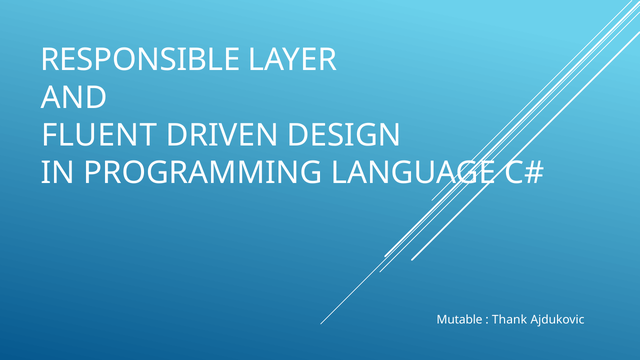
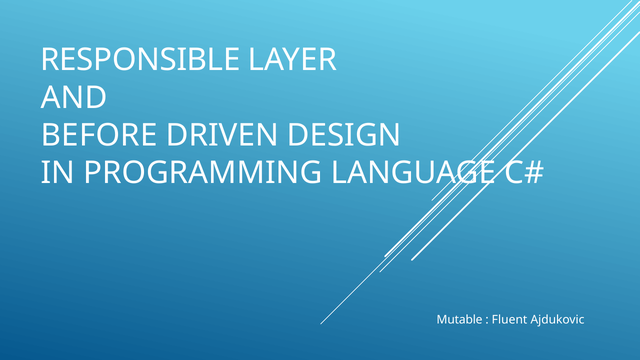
FLUENT: FLUENT -> BEFORE (99, 135)
Thank: Thank -> Fluent (510, 320)
